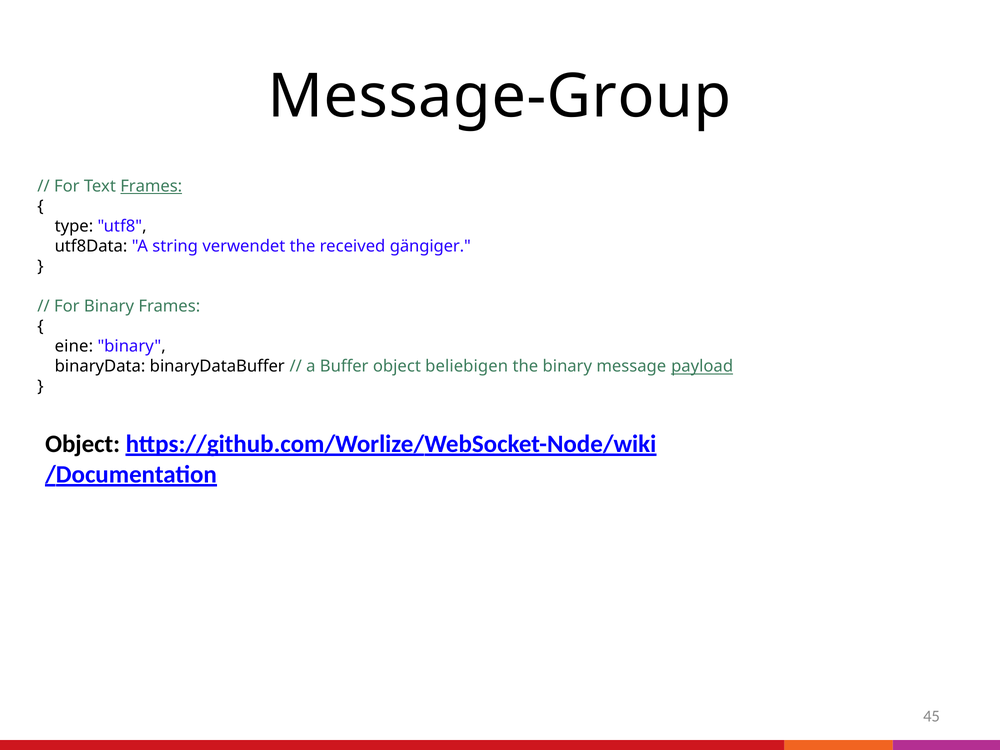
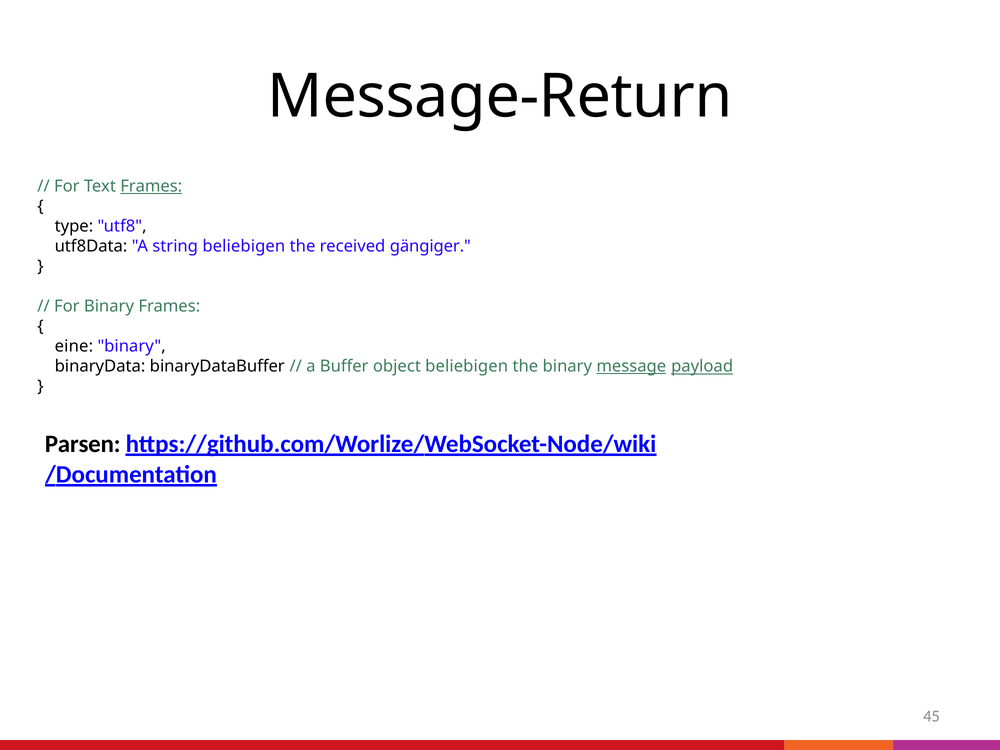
Message-Group: Message-Group -> Message-Return (500, 97)
string verwendet: verwendet -> beliebigen (244, 246)
message underline: none -> present (631, 366)
Object: Object -> Parsen (83, 444)
